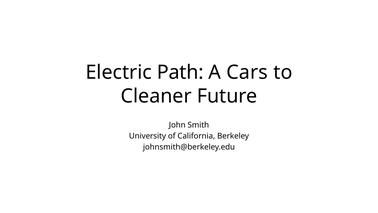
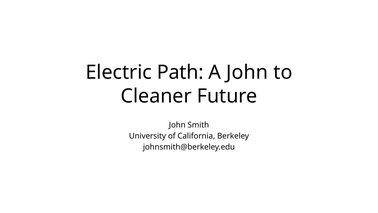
A Cars: Cars -> John (247, 72)
